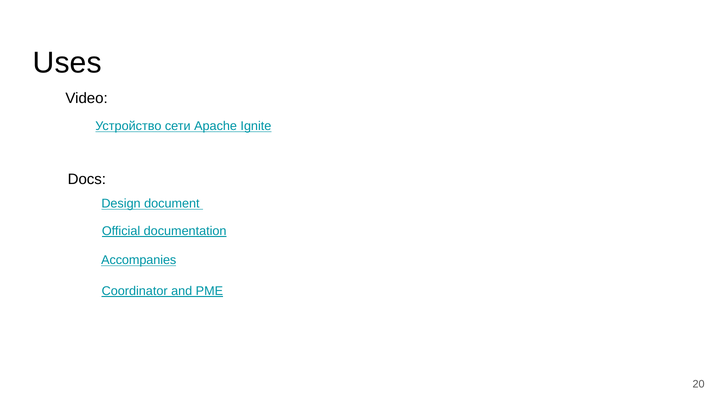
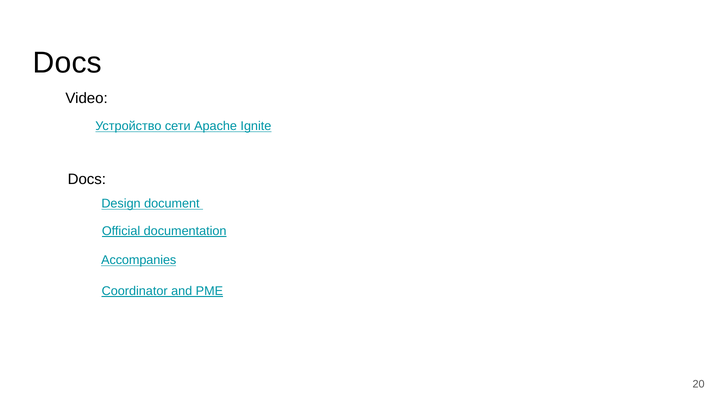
Uses: Uses -> Docs (67, 63)
